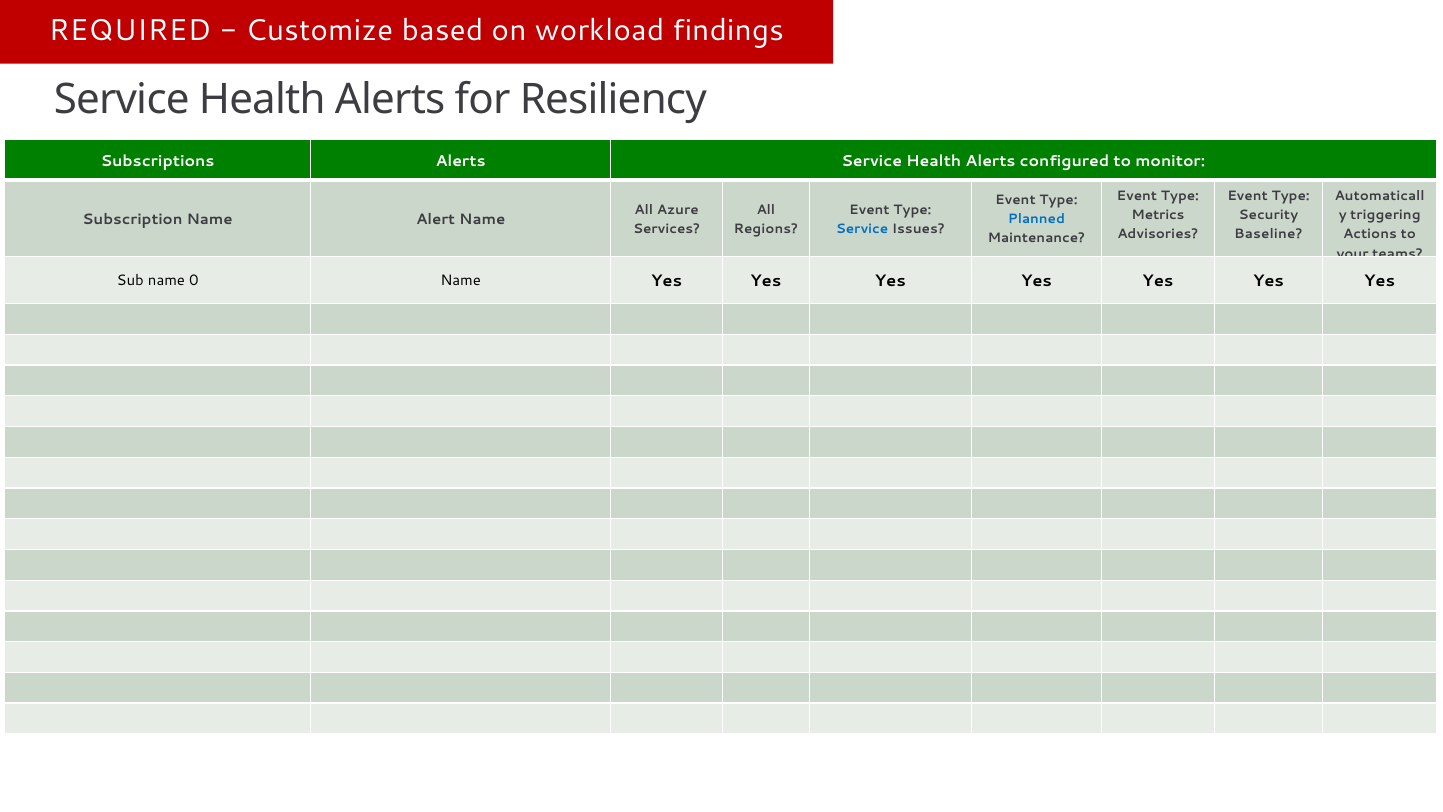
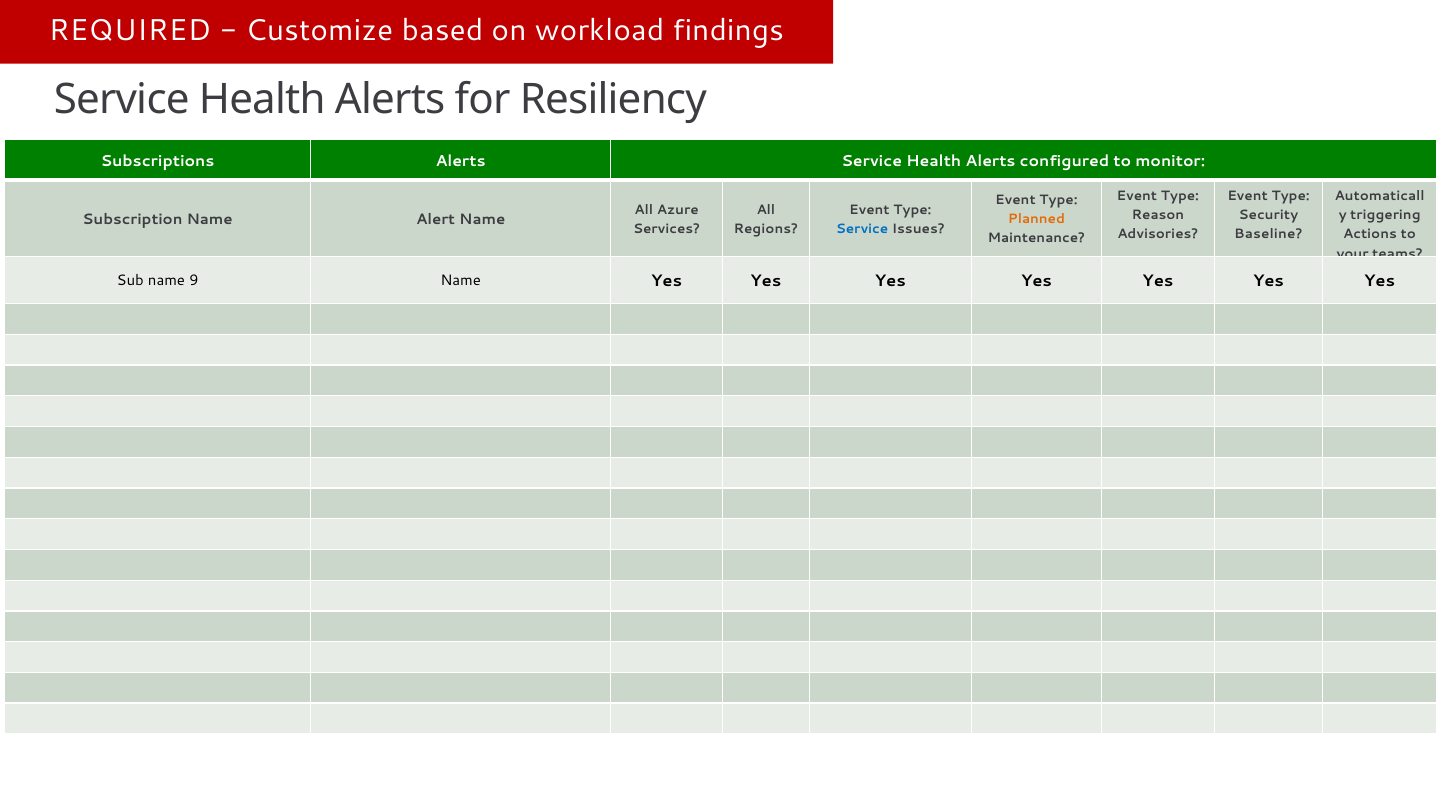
Metrics: Metrics -> Reason (1158, 215)
Planned colour: blue -> orange (1036, 219)
0: 0 -> 9 (194, 281)
